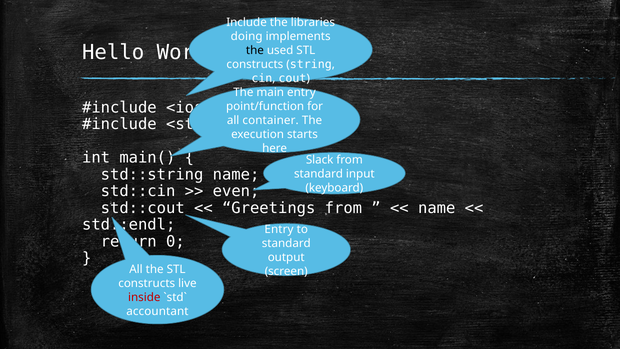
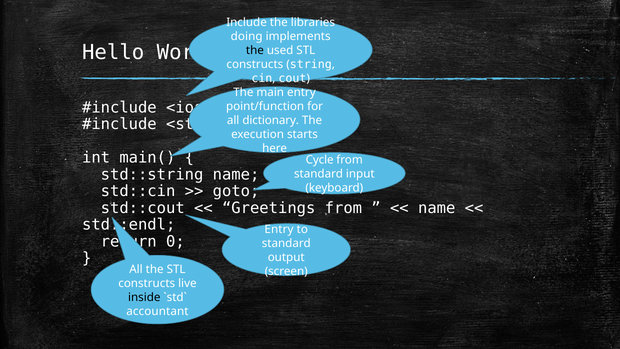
container: container -> dictionary (271, 120)
Slack: Slack -> Cycle (320, 160)
even: even -> goto (236, 191)
inside colour: red -> black (144, 297)
